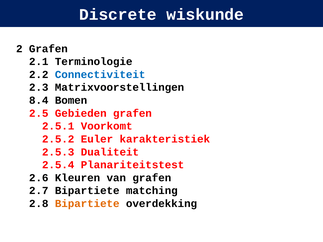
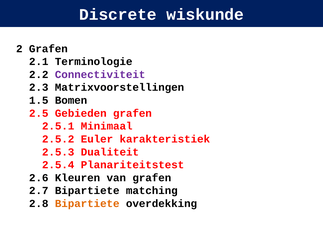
Connectiviteit colour: blue -> purple (100, 75)
8.4: 8.4 -> 1.5 (39, 100)
Voorkomt: Voorkomt -> Minimaal (107, 126)
